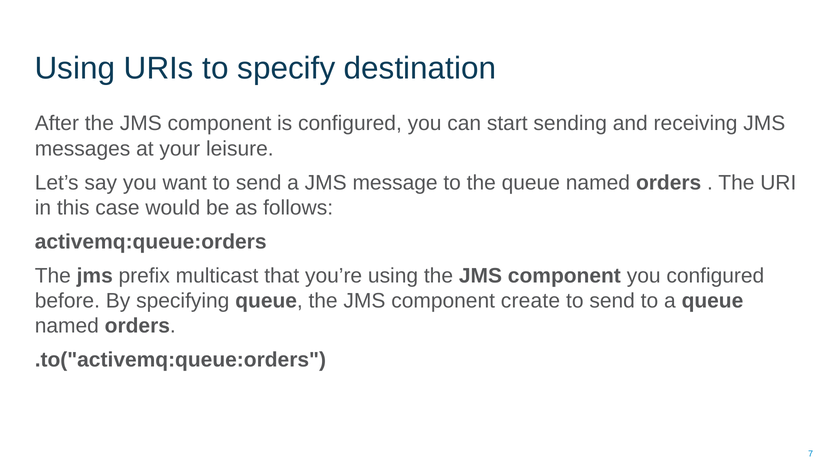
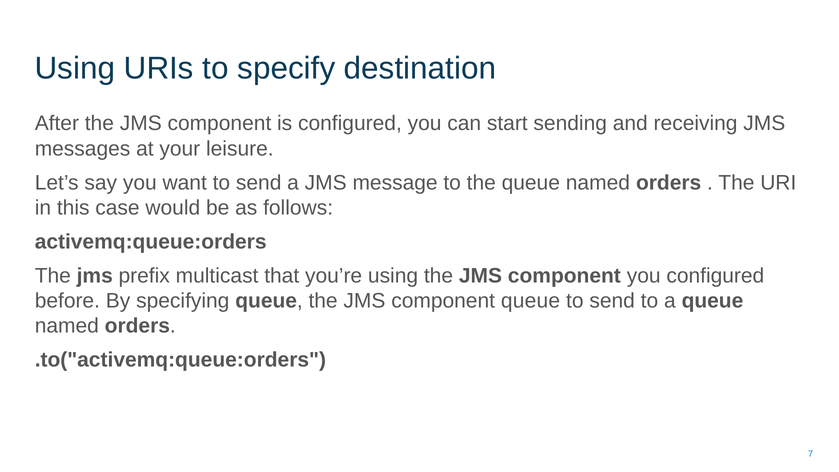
component create: create -> queue (530, 301)
